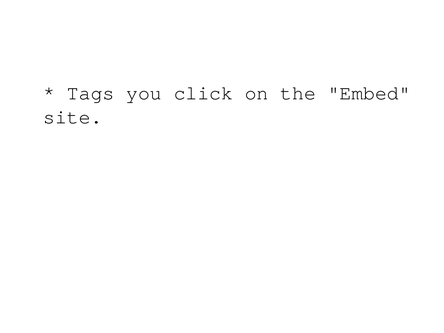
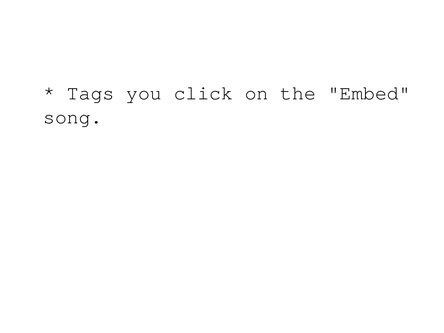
site: site -> song (73, 117)
